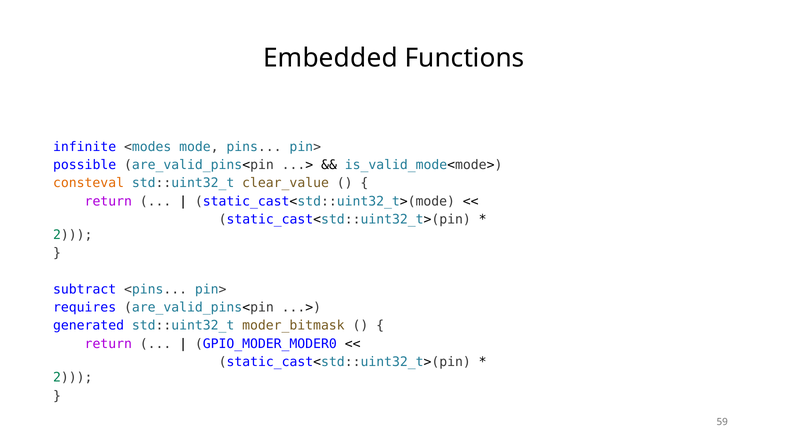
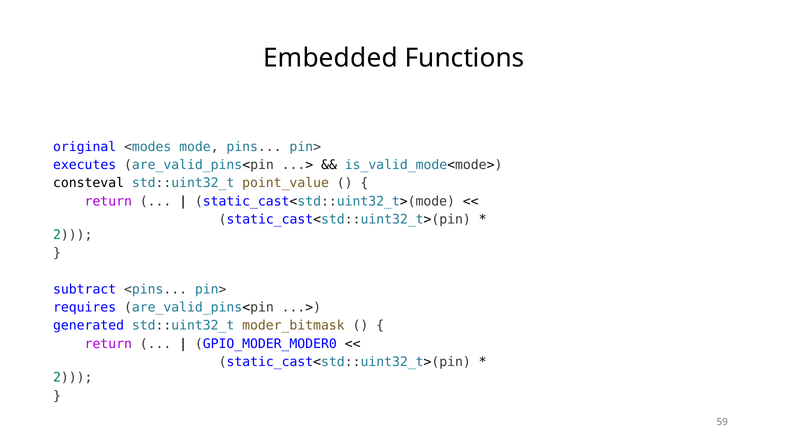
infinite: infinite -> original (85, 147)
possible: possible -> executes (85, 165)
consteval colour: orange -> black (89, 183)
clear_value: clear_value -> point_value (286, 183)
